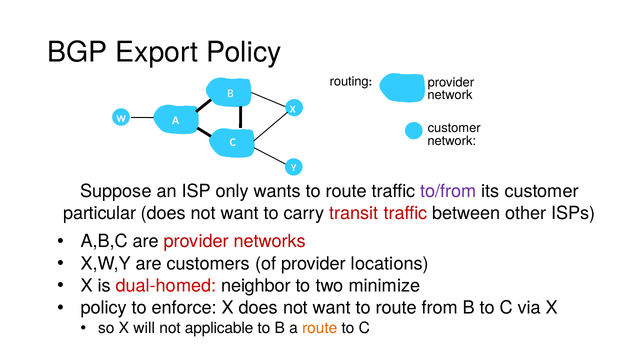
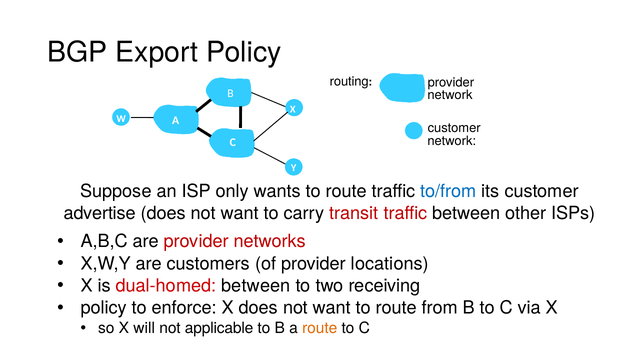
to/from colour: purple -> blue (448, 191)
particular: particular -> advertise (100, 213)
dual-homed neighbor: neighbor -> between (256, 285)
minimize: minimize -> receiving (385, 285)
